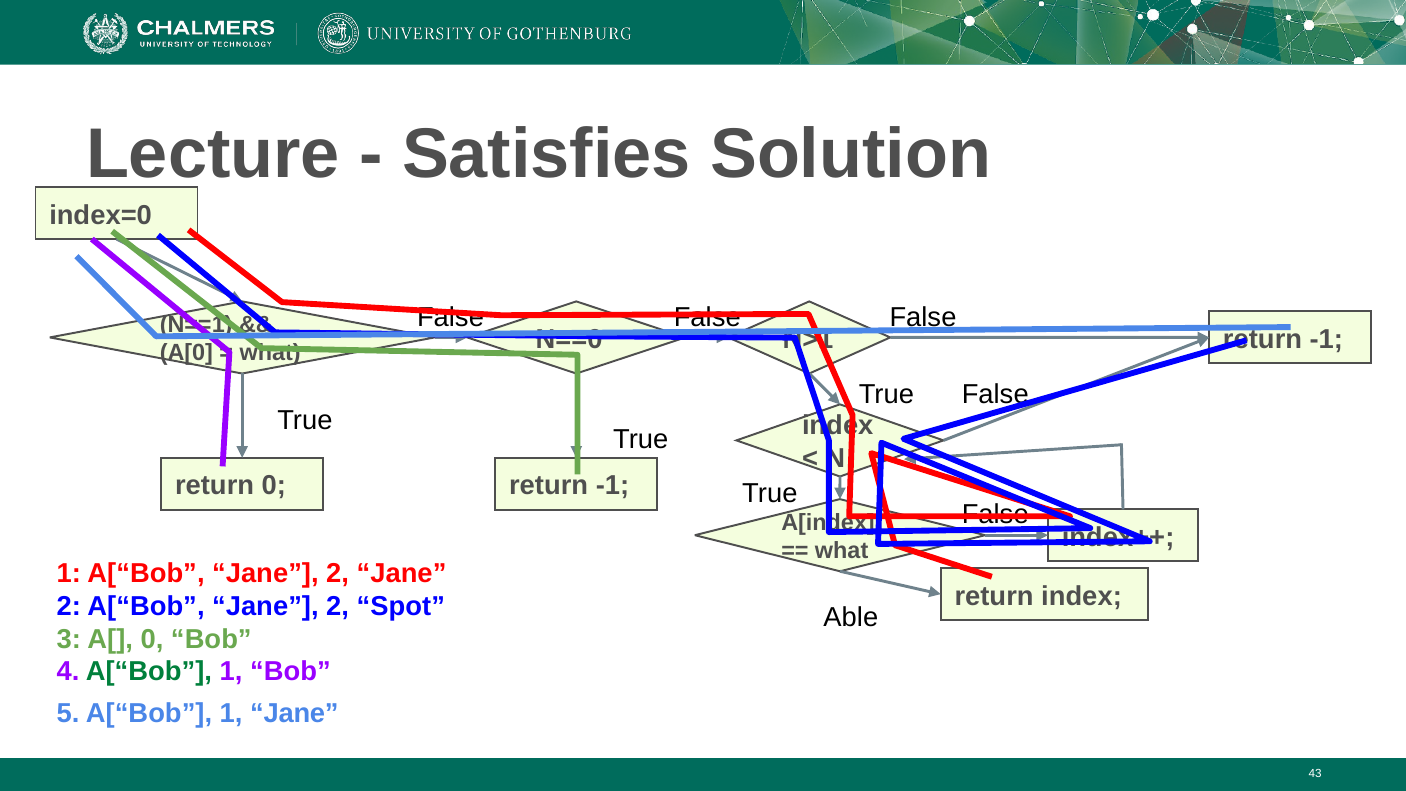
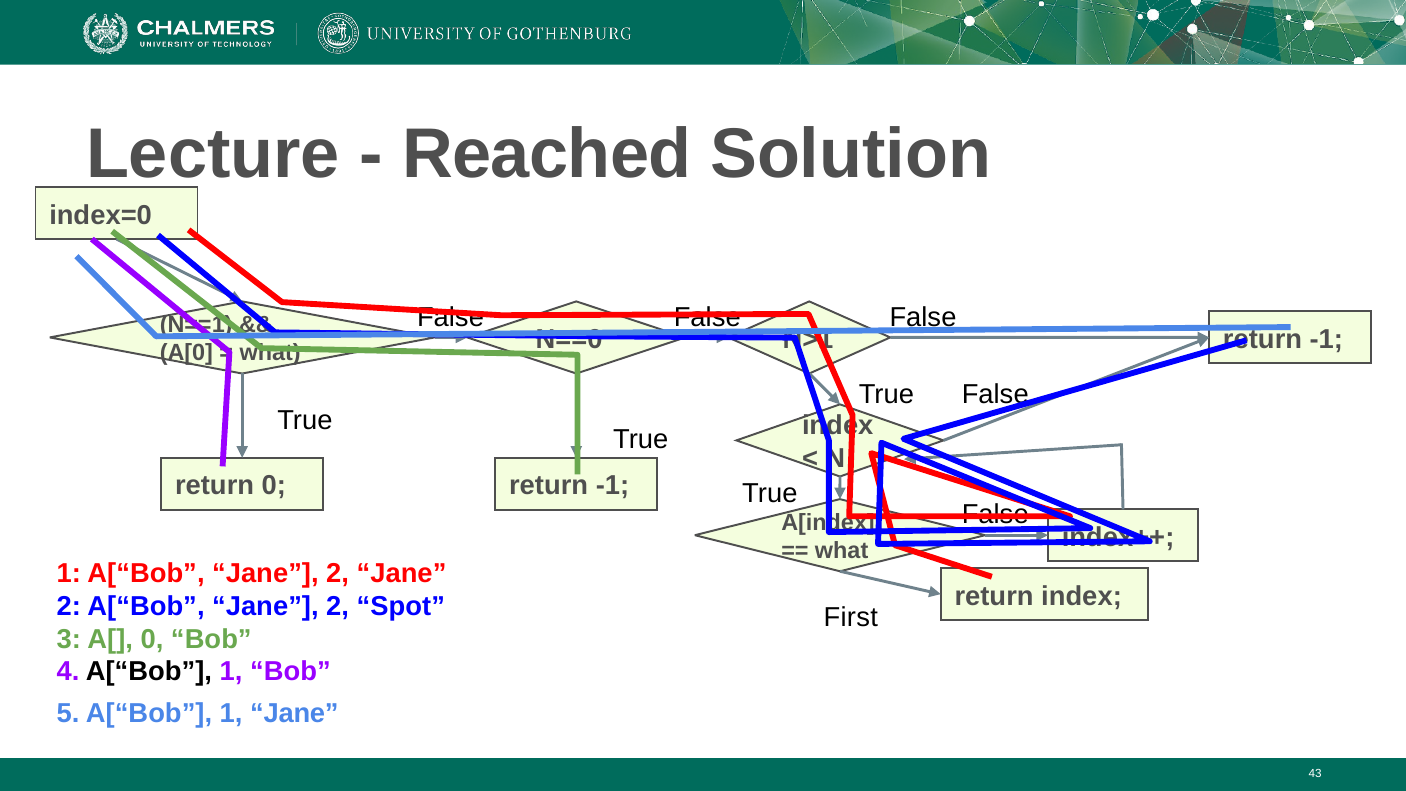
Satisfies: Satisfies -> Reached (547, 154)
Able: Able -> First (851, 618)
A[“Bob colour: green -> black (149, 672)
